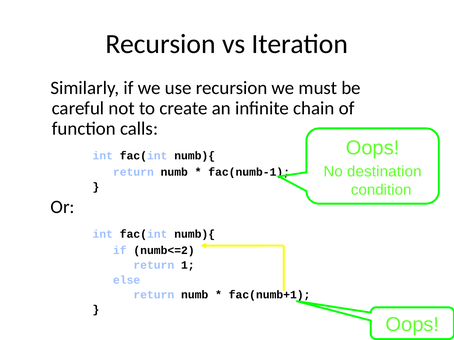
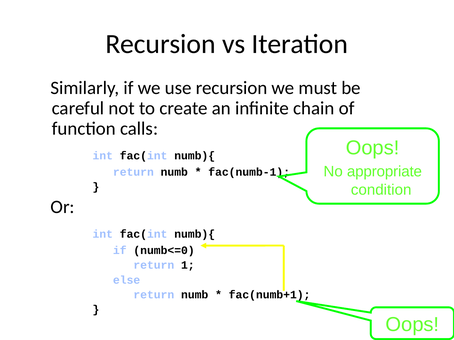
destination: destination -> appropriate (384, 172)
numb<=2: numb<=2 -> numb<=0 (164, 251)
